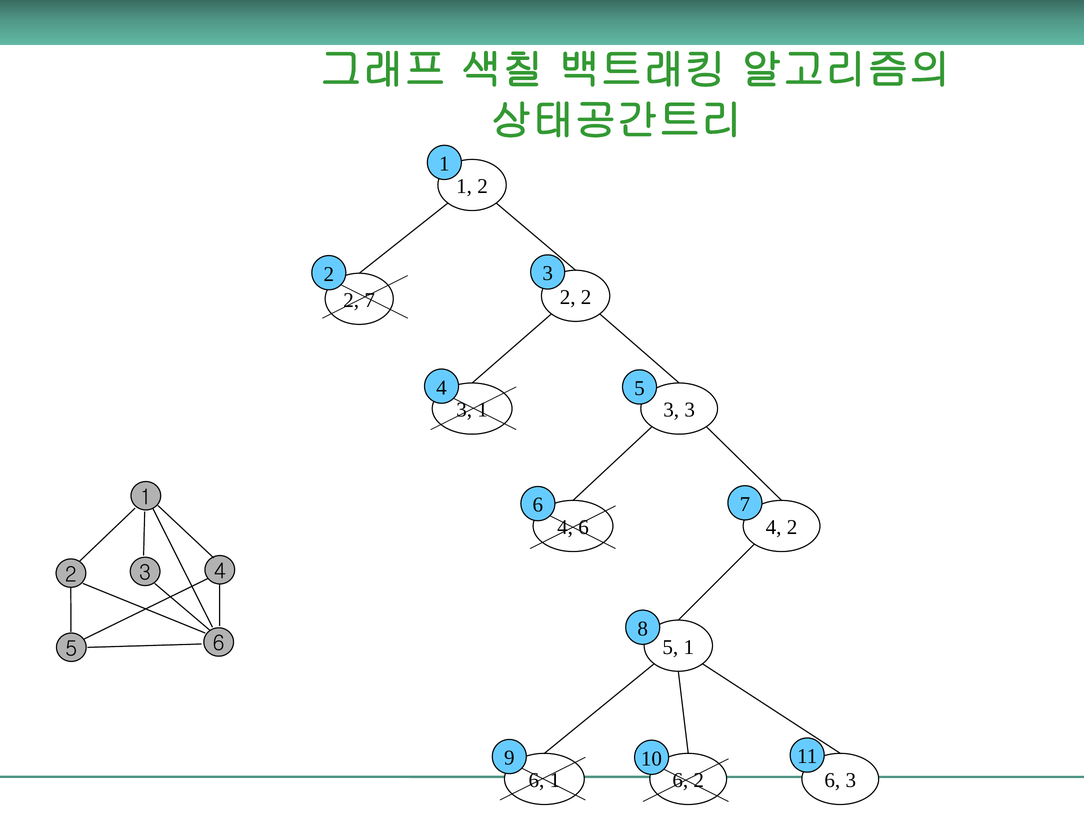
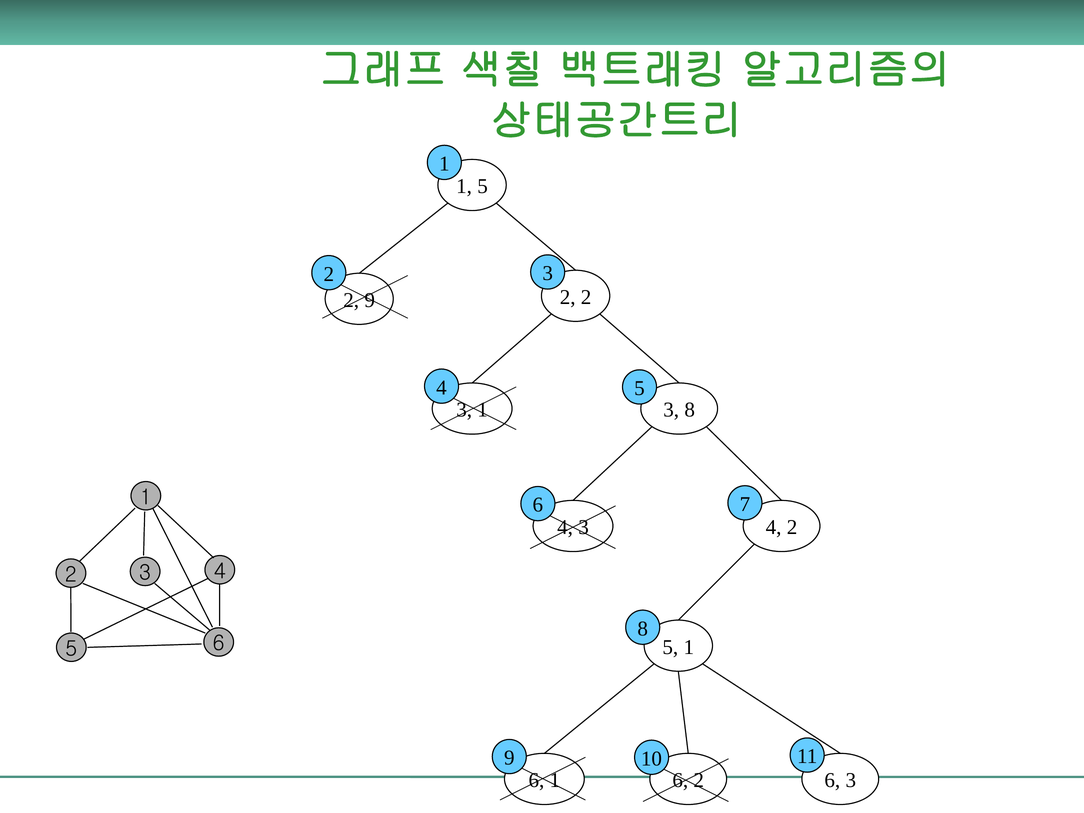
2: 2 -> 5 (483, 186)
7: 7 -> 9 (370, 300)
3 3: 3 -> 8 (690, 410)
4 6: 6 -> 3 (584, 527)
